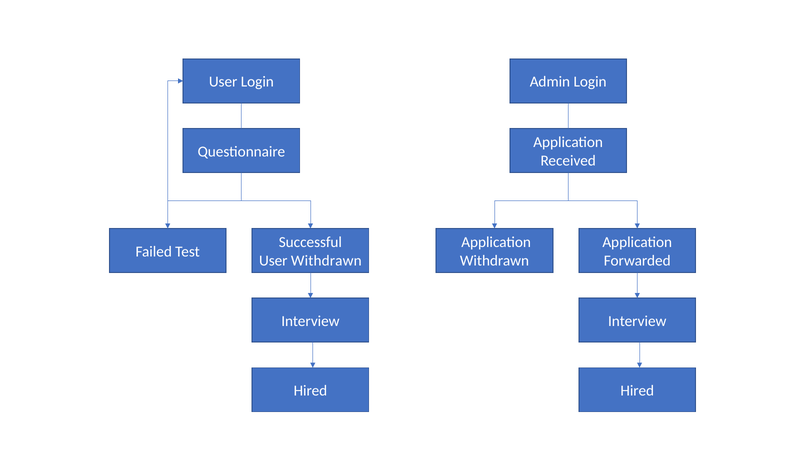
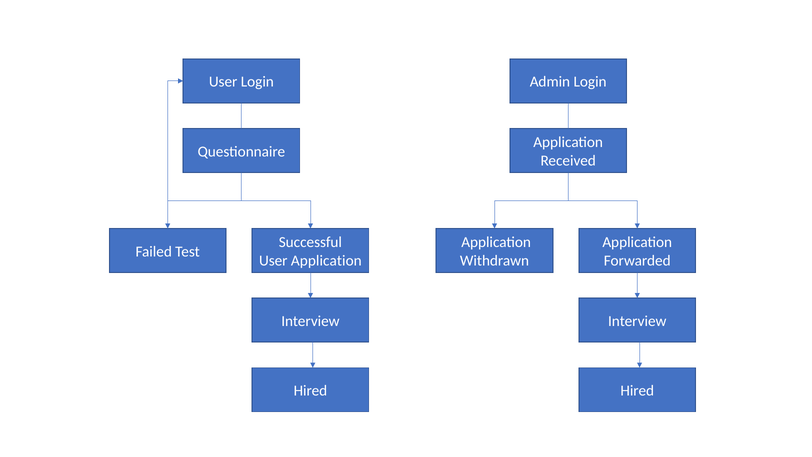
User Withdrawn: Withdrawn -> Application (326, 261)
